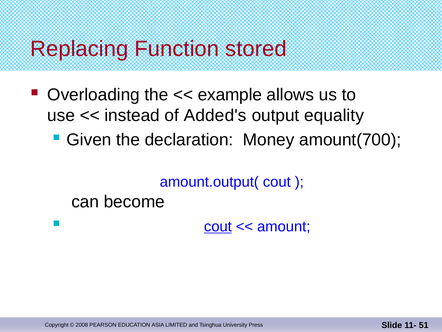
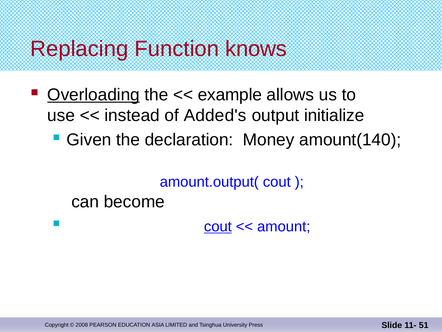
stored: stored -> knows (256, 49)
Overloading underline: none -> present (94, 95)
equality: equality -> initialize (334, 115)
amount(700: amount(700 -> amount(140 (350, 139)
